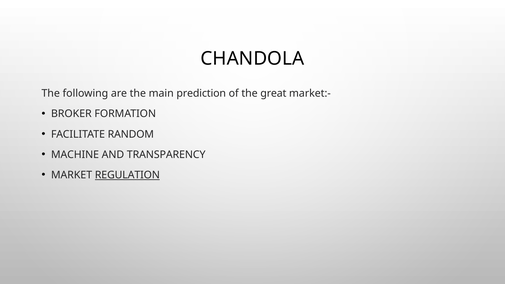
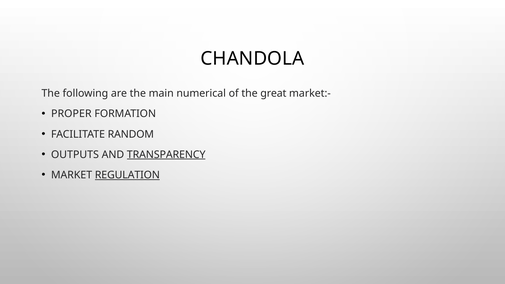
prediction: prediction -> numerical (201, 93)
BROKER: BROKER -> PROPER (71, 114)
MACHINE: MACHINE -> OUTPUTS (75, 155)
TRANSPARENCY underline: none -> present (166, 155)
